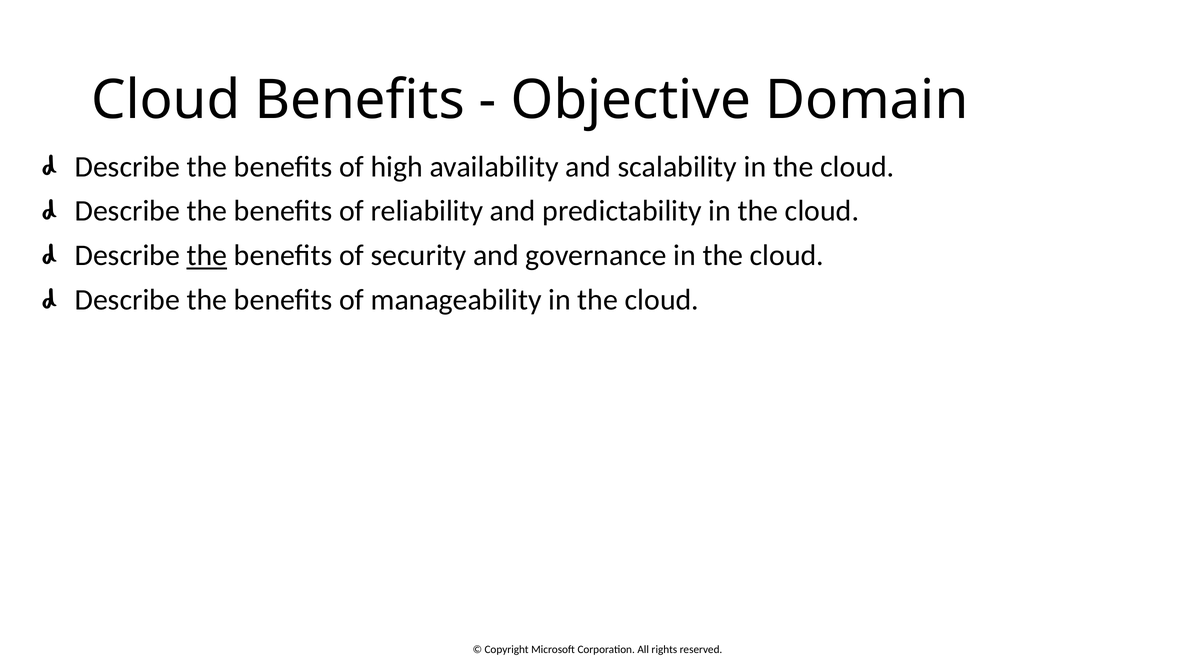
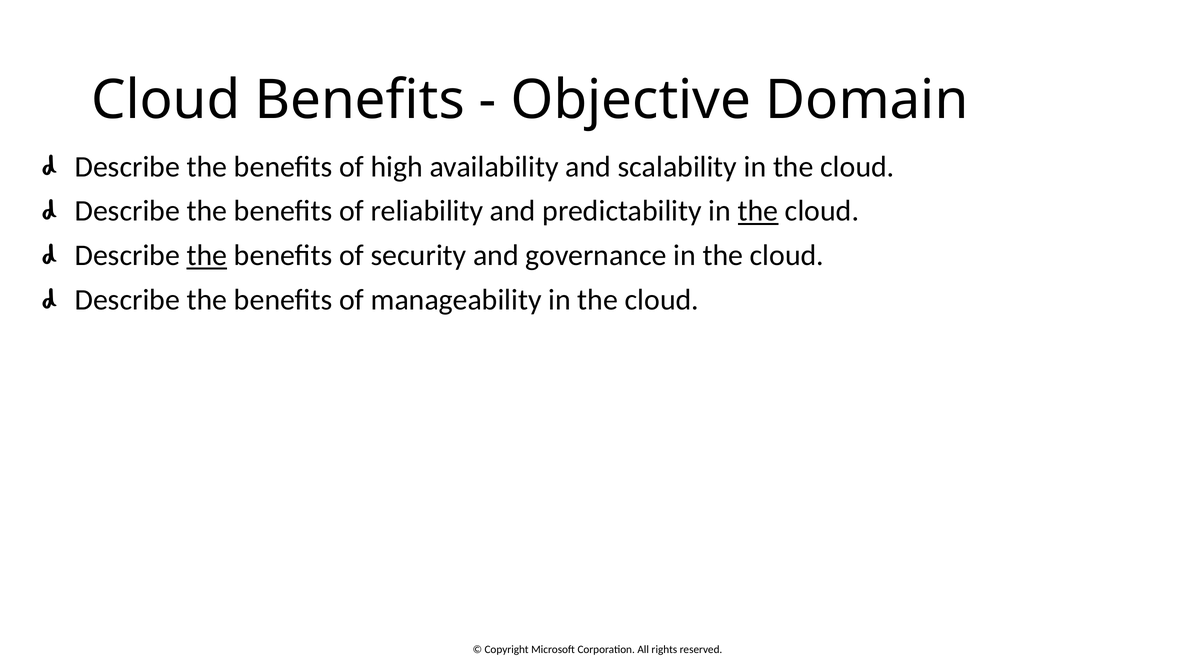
the underline: none -> present (758, 211)
